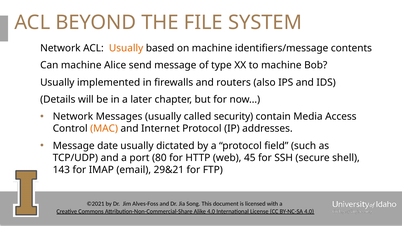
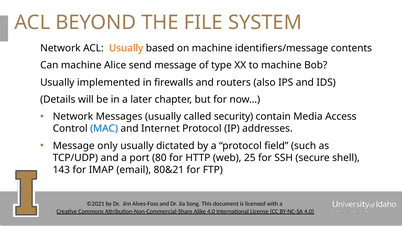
MAC colour: orange -> blue (104, 129)
date: date -> only (107, 146)
45: 45 -> 25 (250, 158)
29&21: 29&21 -> 80&21 (169, 170)
